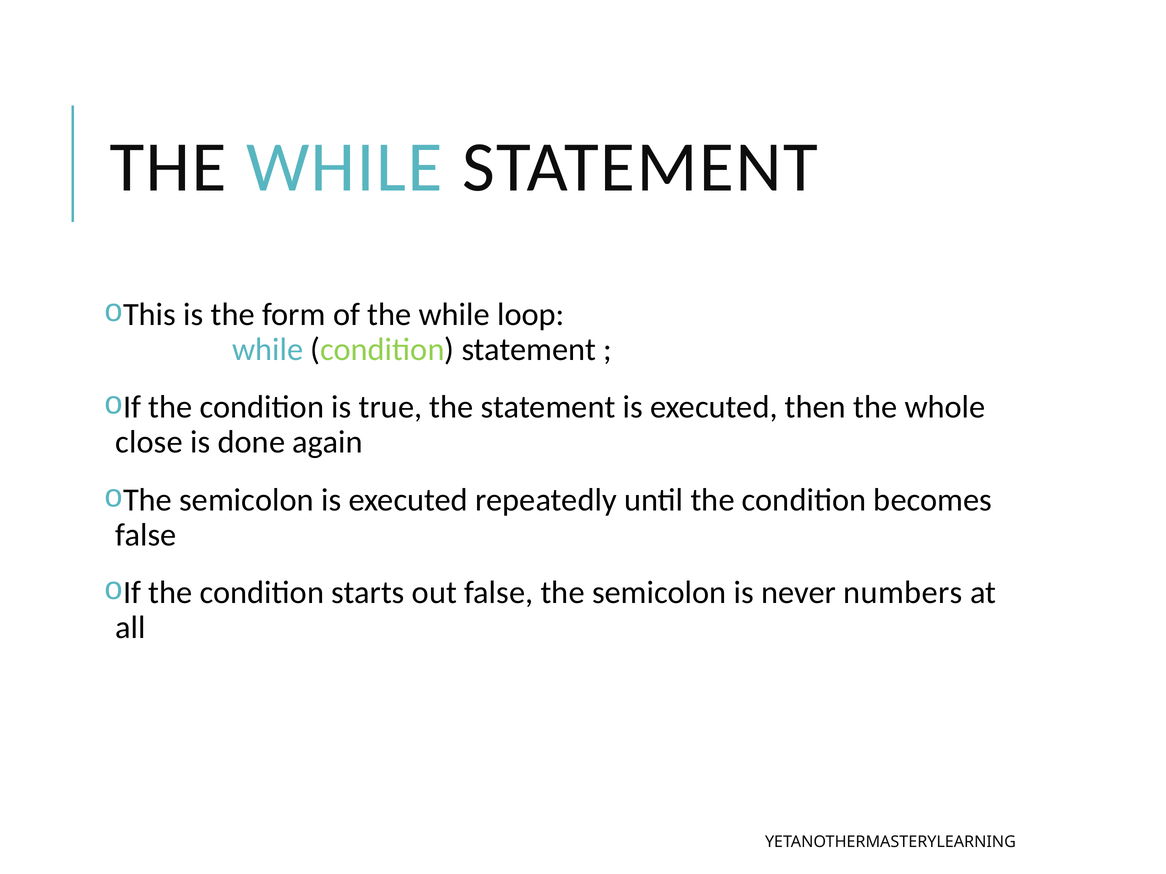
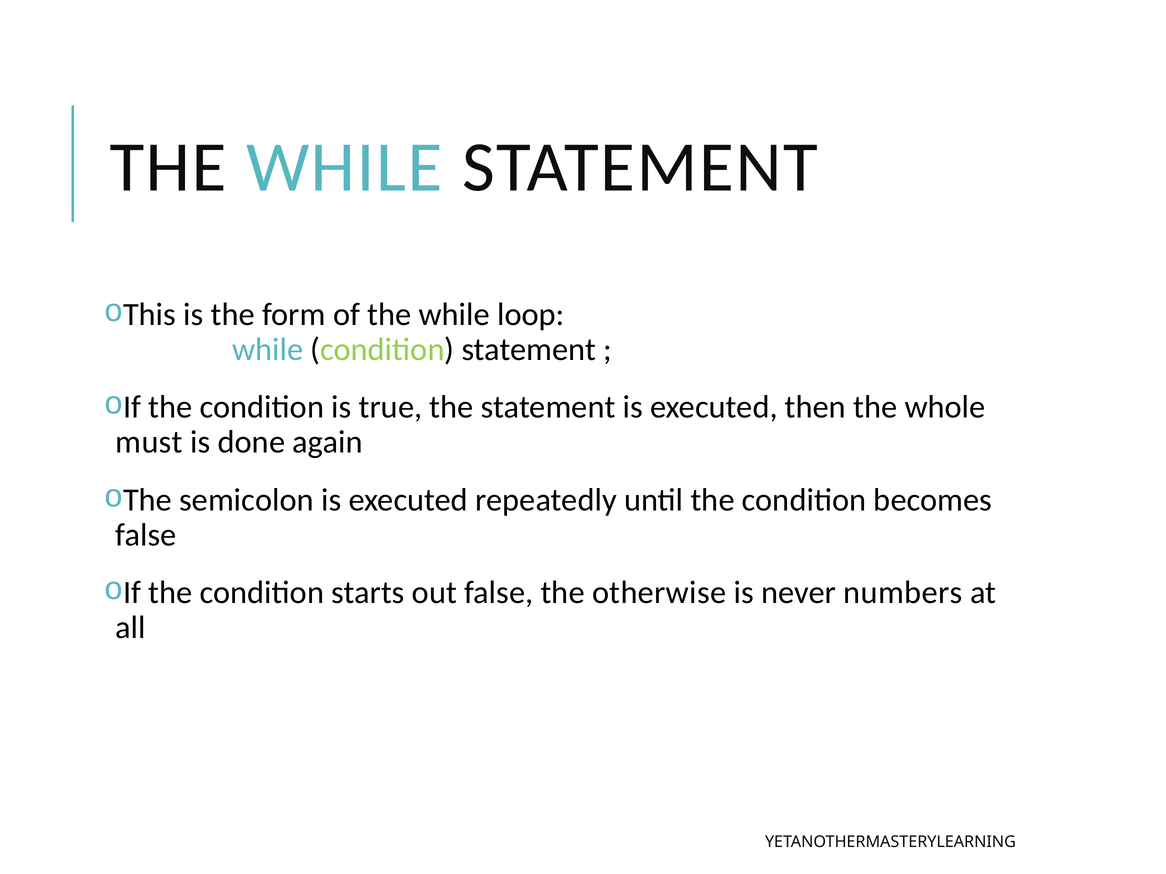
close: close -> must (149, 442)
the semicolon: semicolon -> otherwise (659, 593)
